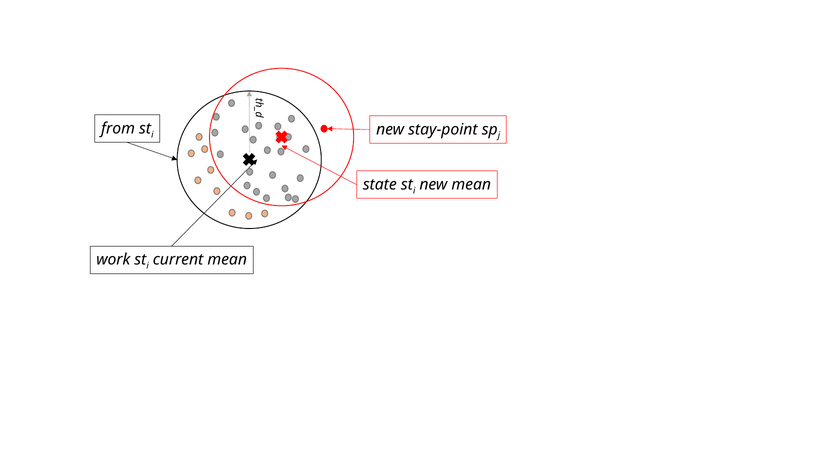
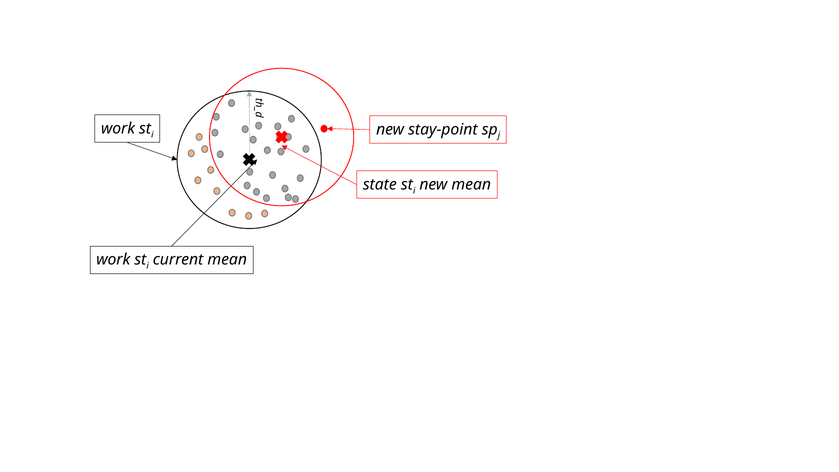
from: from -> work (118, 128)
